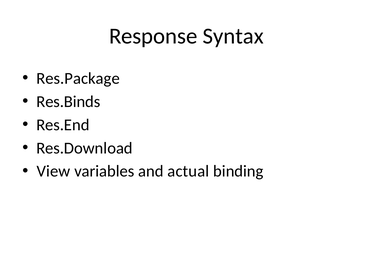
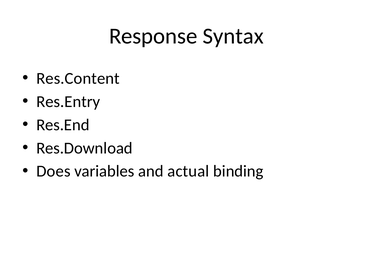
Res.Package: Res.Package -> Res.Content (78, 78)
Res.Binds: Res.Binds -> Res.Entry (68, 101)
View: View -> Does (53, 171)
